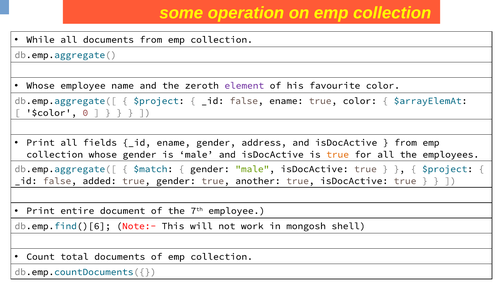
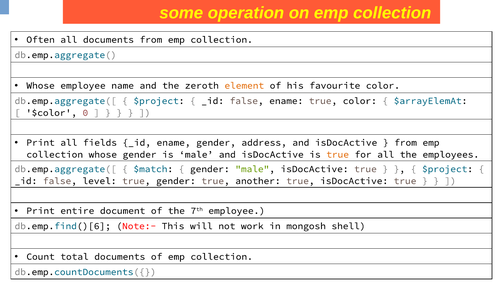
While: While -> Often (41, 40)
element colour: purple -> orange (244, 86)
added: added -> level (99, 181)
